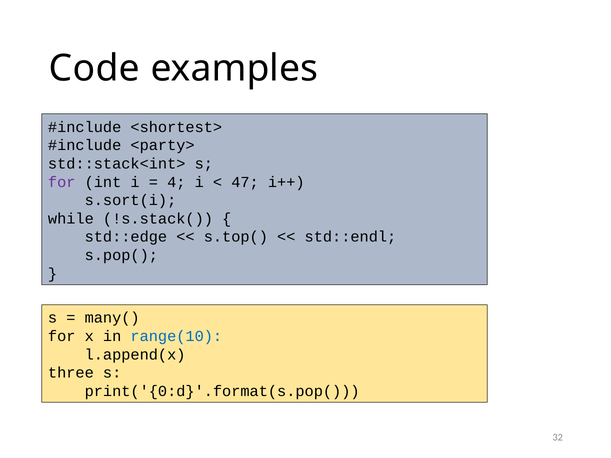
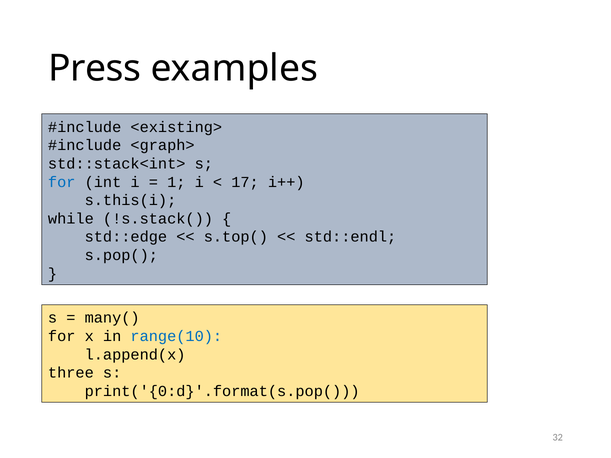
Code: Code -> Press (95, 68)
<shortest>: <shortest> -> <existing> (176, 127)
<party>: <party> -> <graph> (163, 145)
for colour: purple -> blue (62, 182)
4: 4 -> 1 (176, 182)
47: 47 -> 17 (245, 182)
s.sort(i: s.sort(i -> s.this(i (130, 200)
